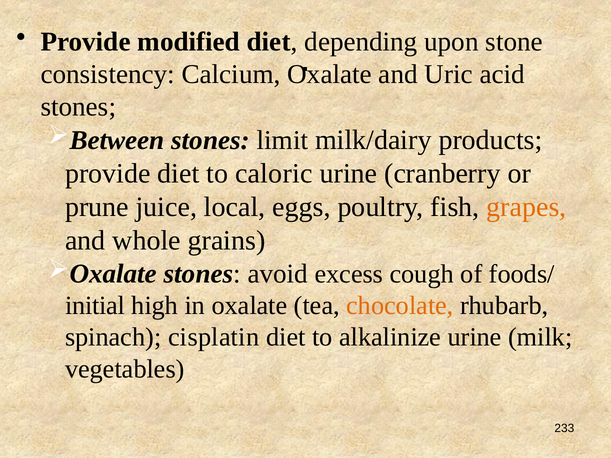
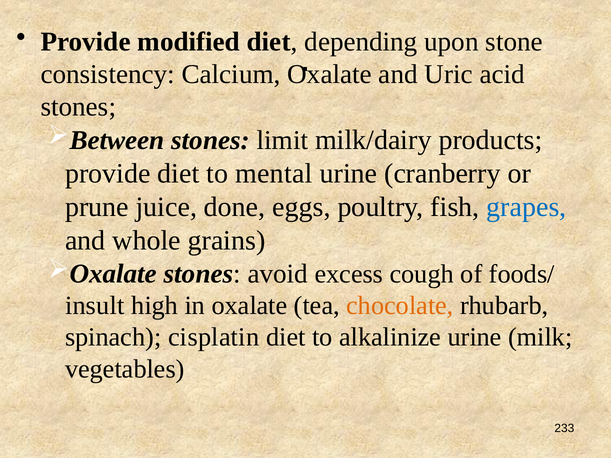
caloric: caloric -> mental (274, 174)
local: local -> done (235, 207)
grapes colour: orange -> blue (526, 207)
initial: initial -> insult (95, 306)
